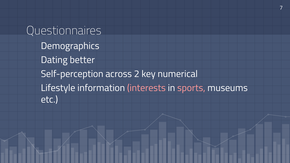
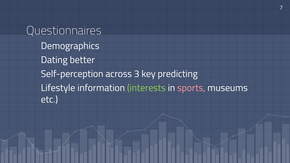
2: 2 -> 3 (137, 74)
numerical: numerical -> predicting (178, 74)
interests colour: pink -> light green (146, 88)
